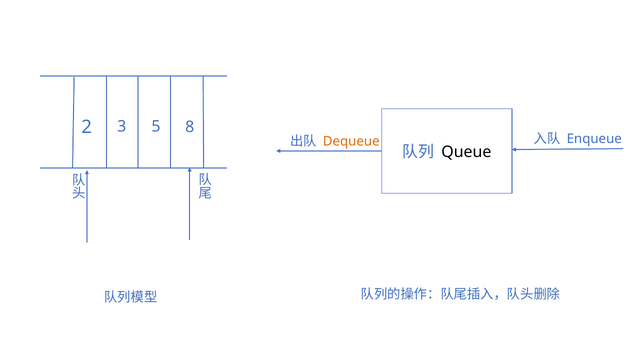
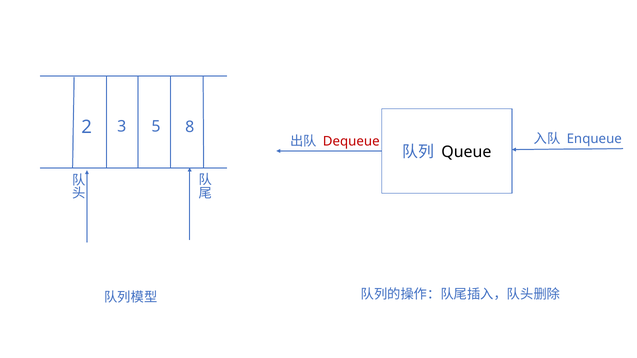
Dequeue colour: orange -> red (351, 141)
